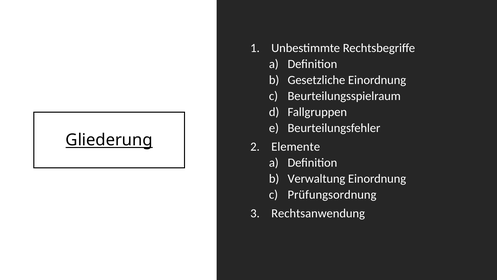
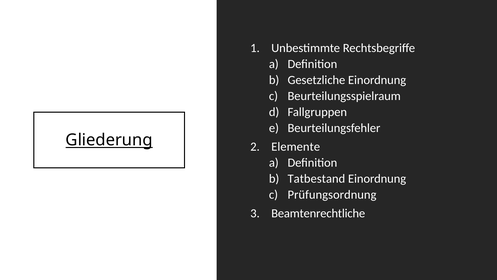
Verwaltung: Verwaltung -> Tatbestand (316, 178)
Rechtsanwendung: Rechtsanwendung -> Beamtenrechtliche (318, 213)
